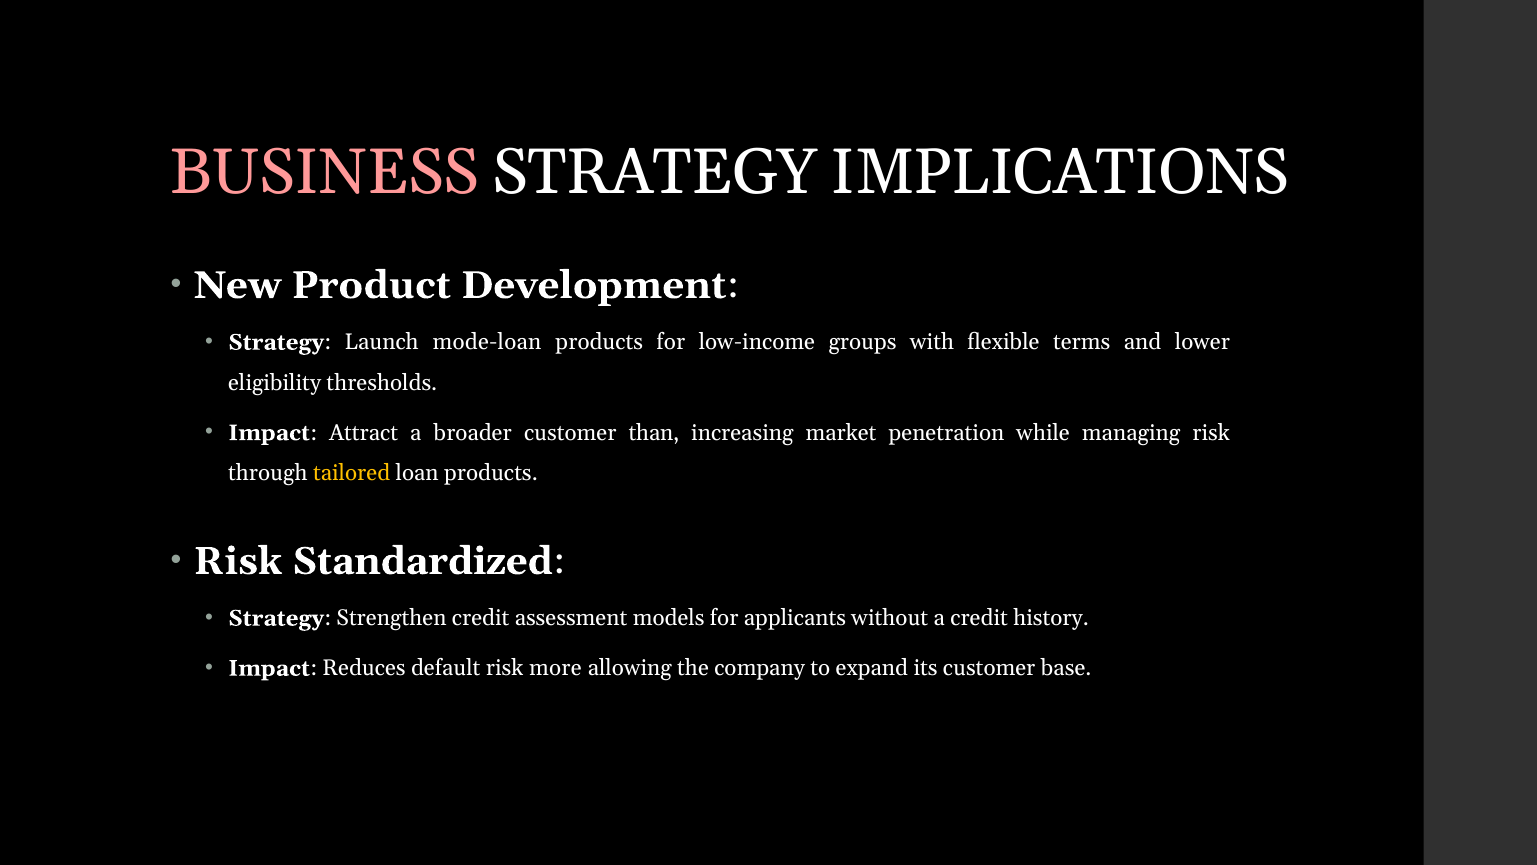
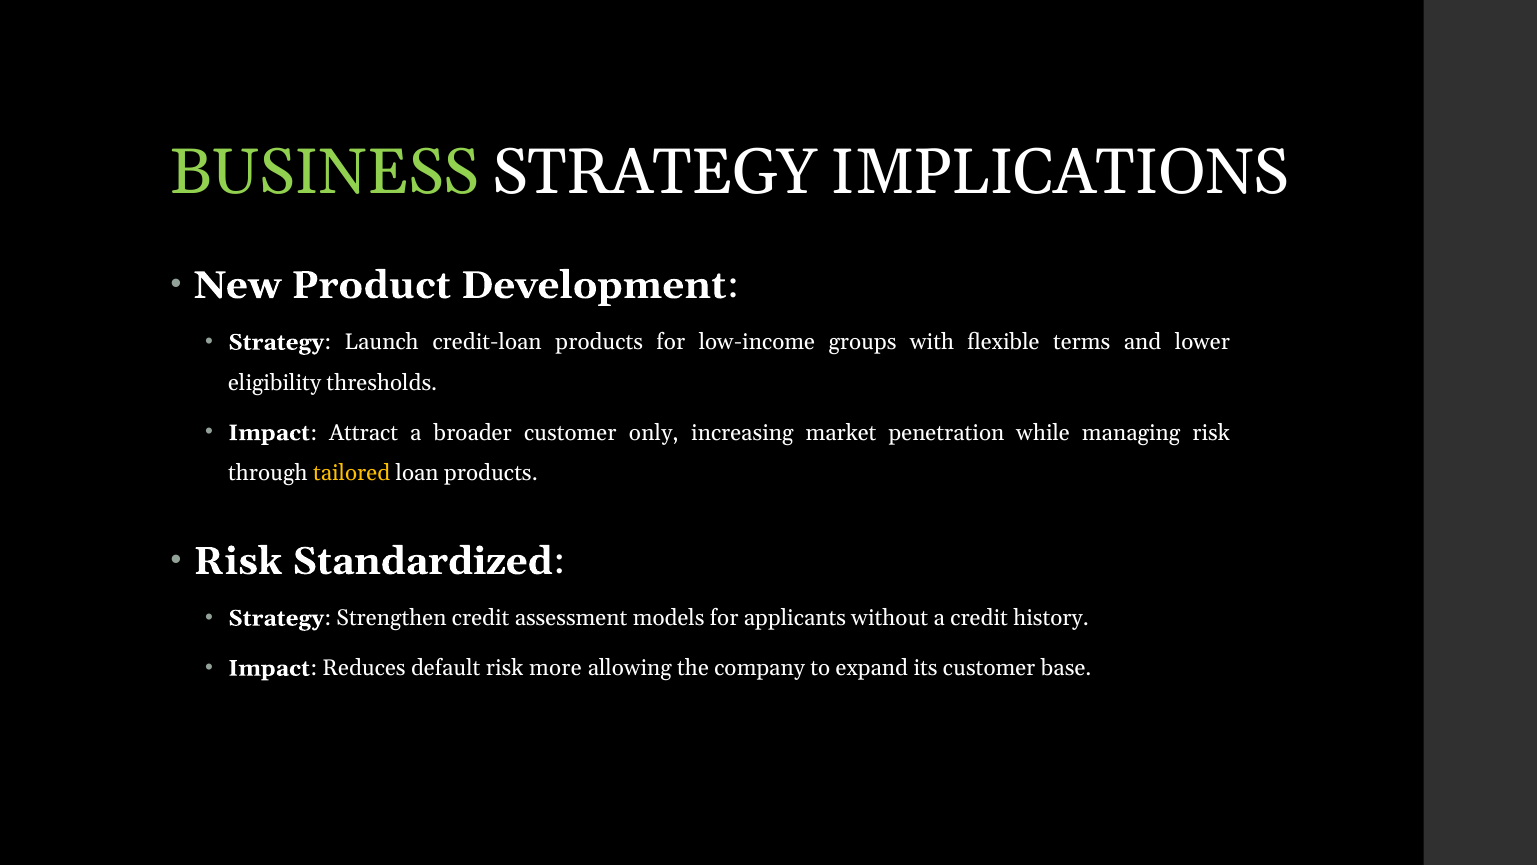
BUSINESS colour: pink -> light green (325, 172)
mode-loan: mode-loan -> credit-loan (487, 342)
than: than -> only (654, 433)
